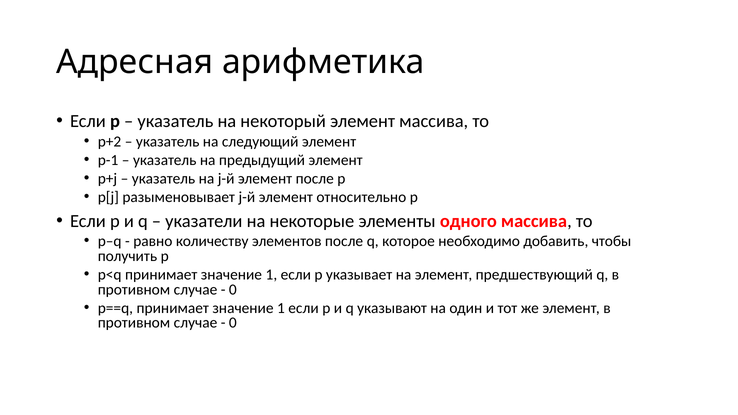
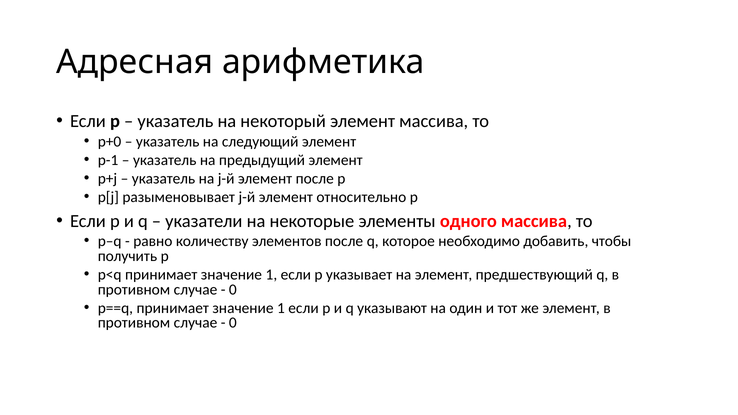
p+2: p+2 -> p+0 (110, 142)
